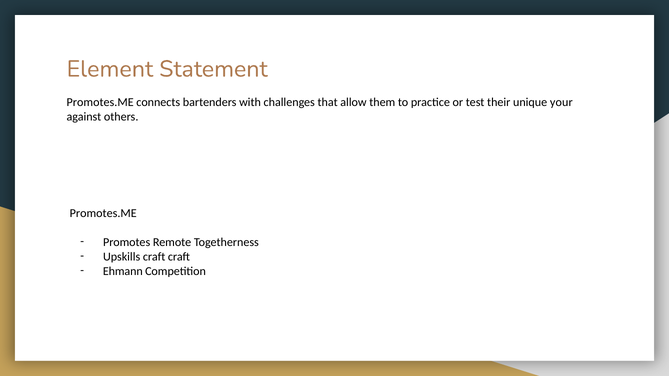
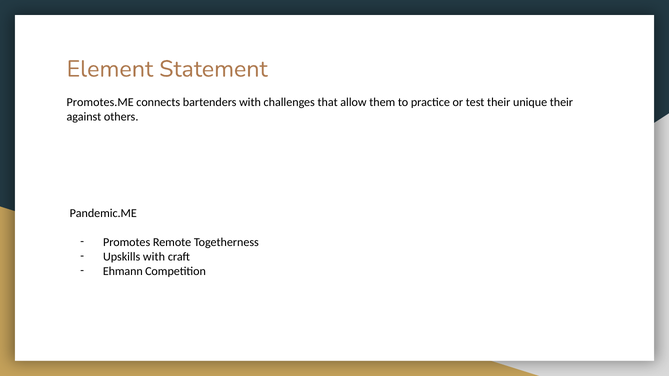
unique your: your -> their (561, 102)
Promotes.ME: Promotes.ME -> Pandemic.ME (103, 213)
Upskills craft: craft -> with (154, 257)
